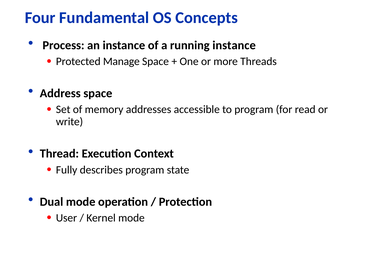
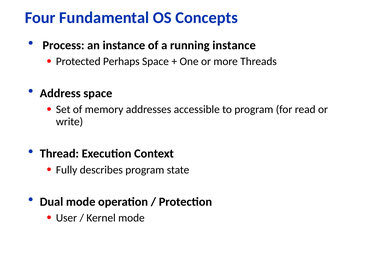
Manage: Manage -> Perhaps (121, 61)
